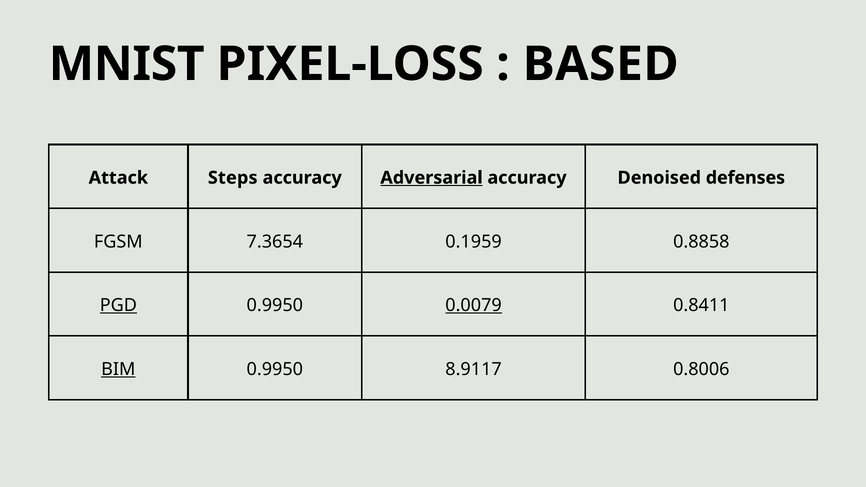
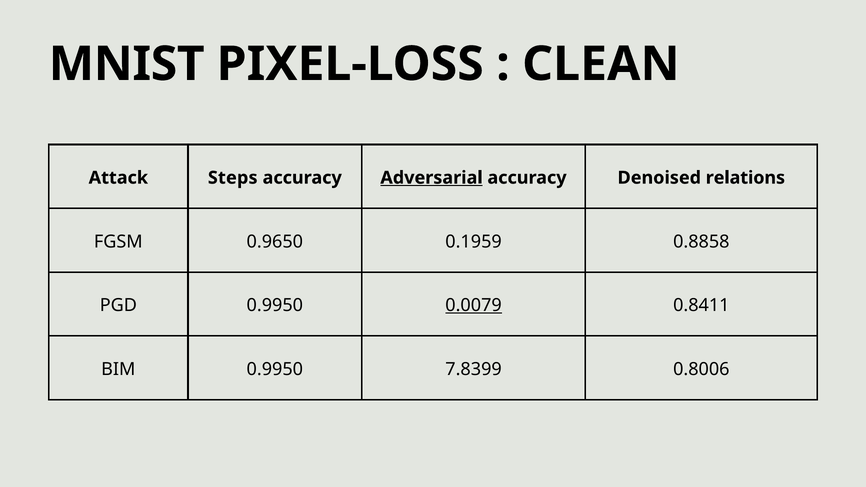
BASED: BASED -> CLEAN (601, 64)
defenses: defenses -> relations (745, 178)
7.3654: 7.3654 -> 0.9650 (275, 242)
PGD underline: present -> none (118, 305)
BIM underline: present -> none (118, 369)
8.9117: 8.9117 -> 7.8399 (474, 369)
